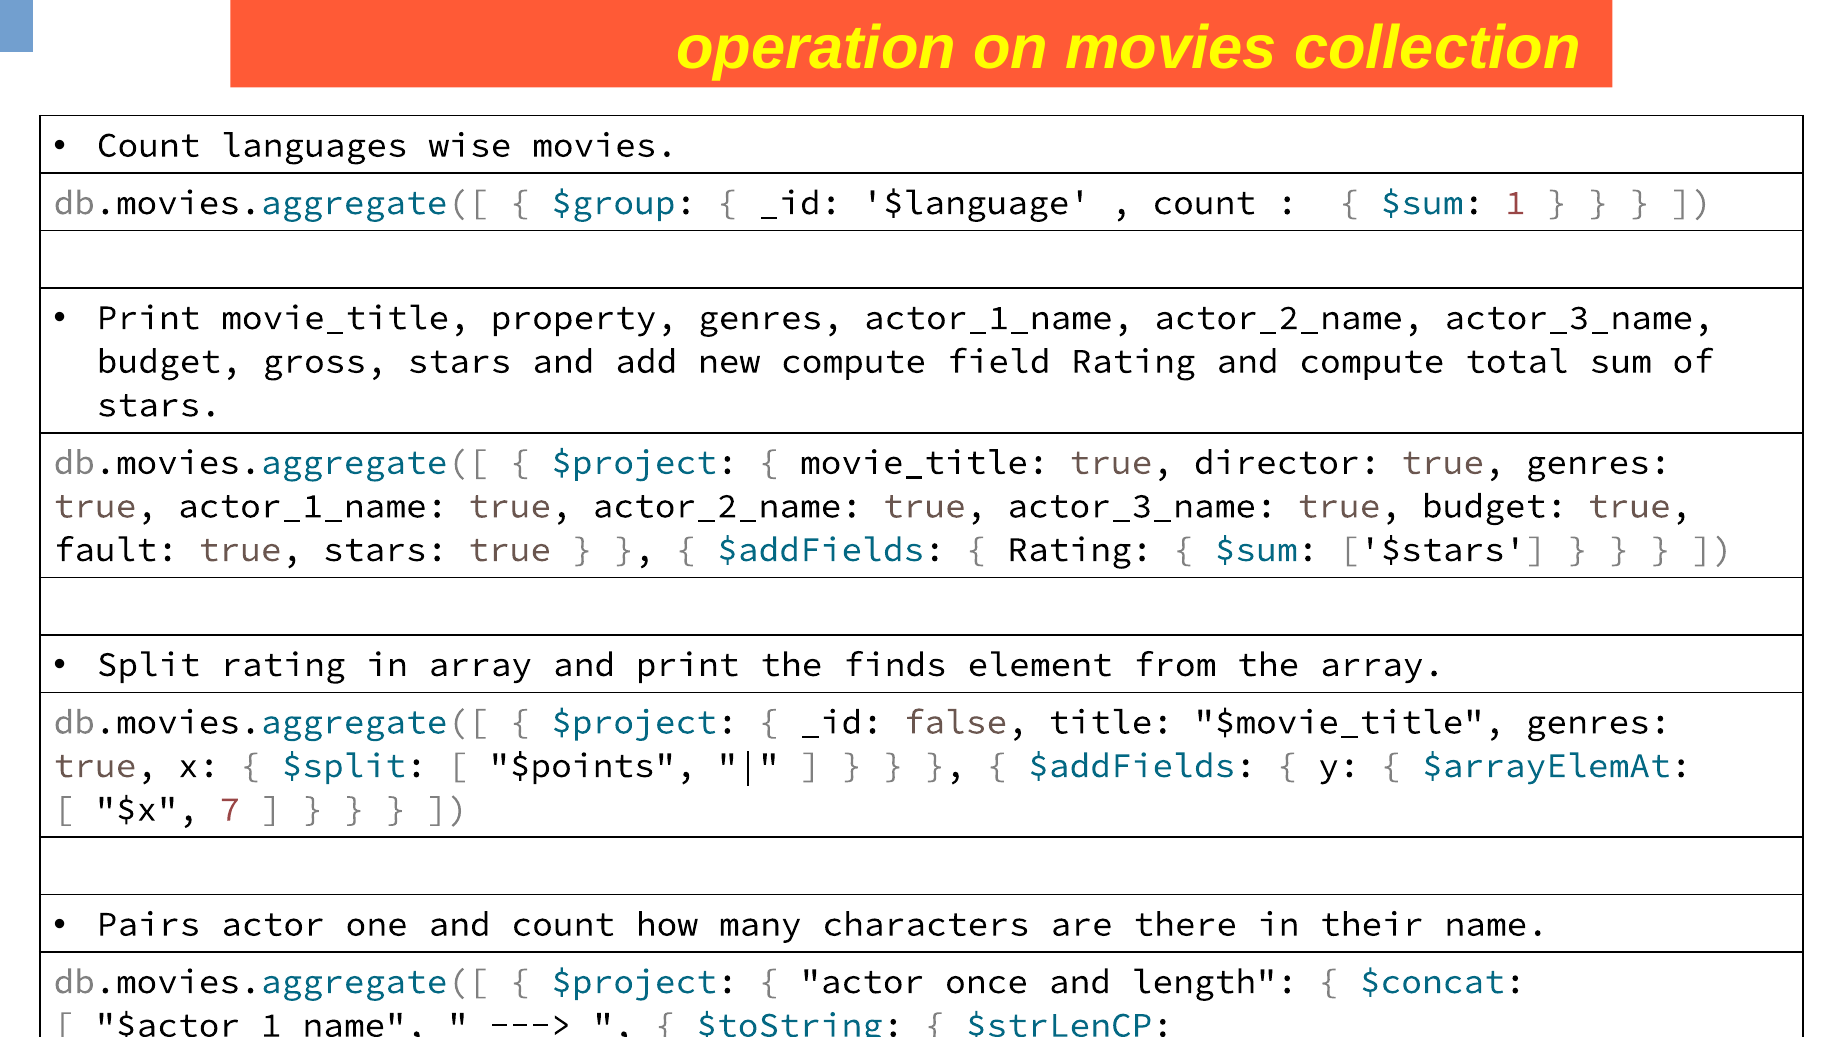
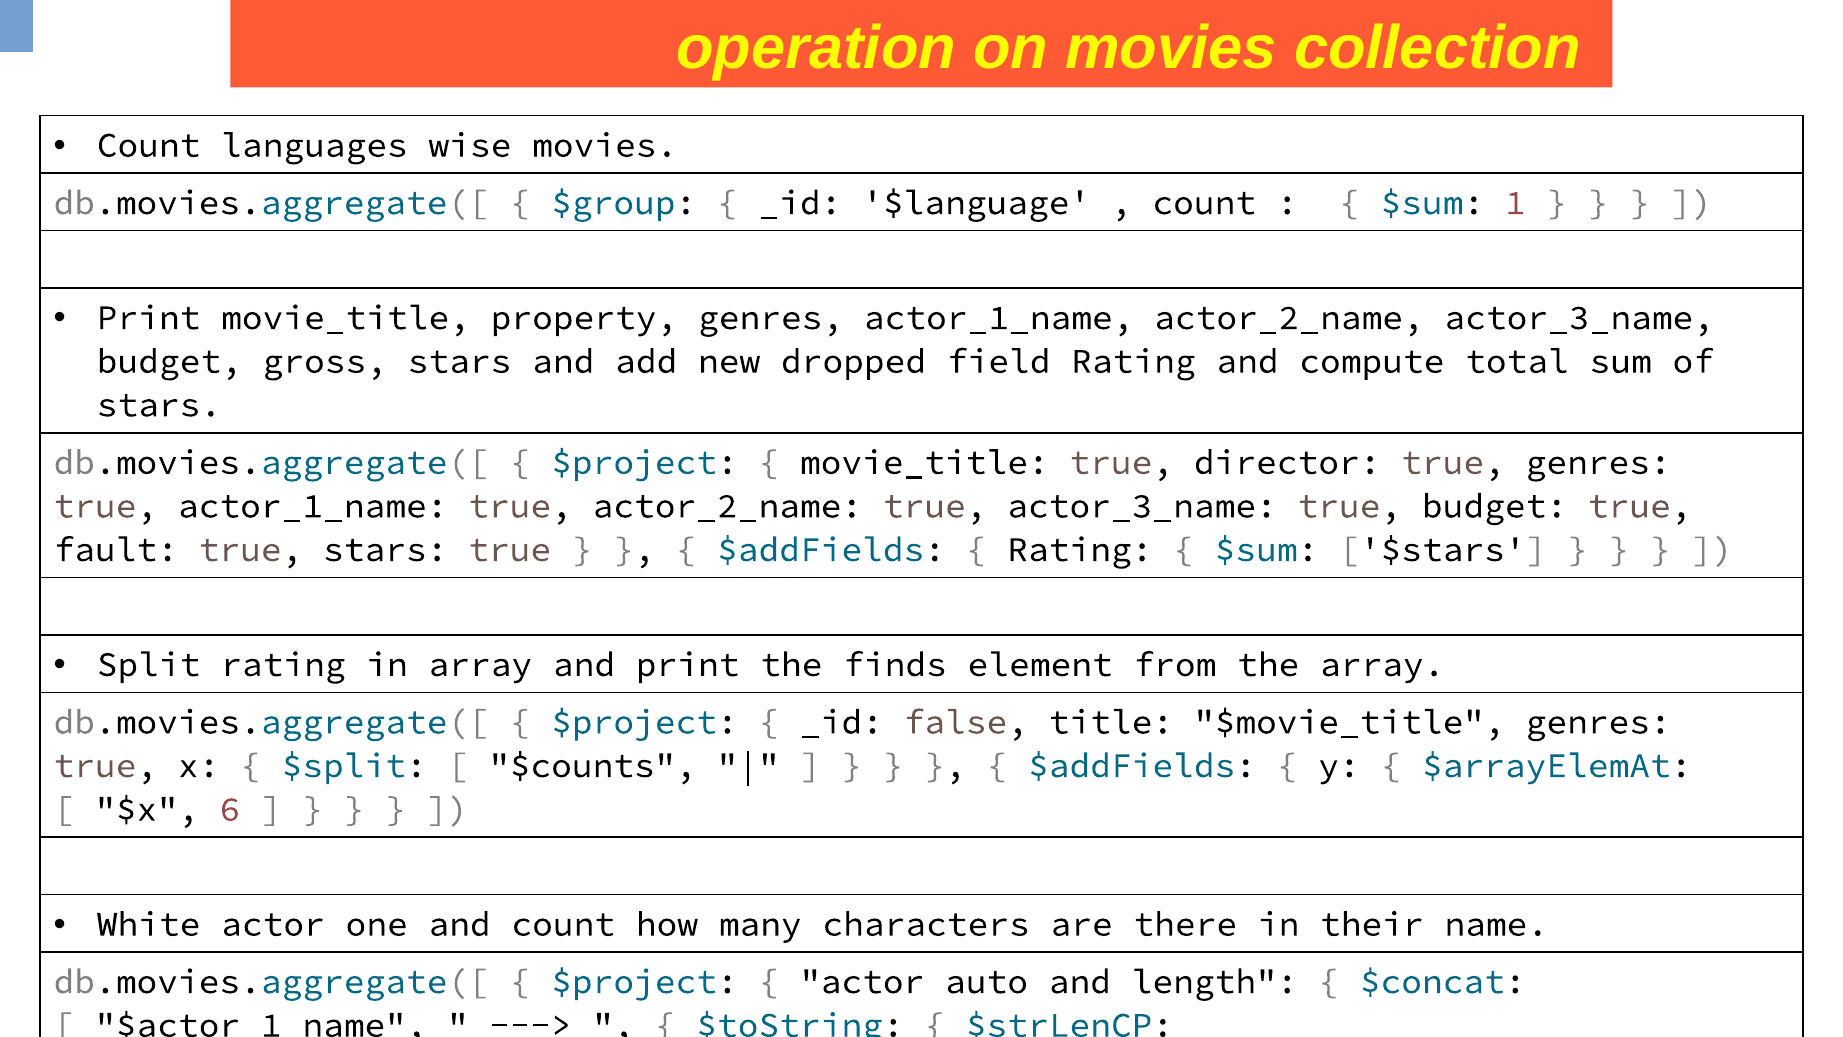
new compute: compute -> dropped (854, 361)
$points: $points -> $counts (593, 765)
7: 7 -> 6 (230, 809)
Pairs: Pairs -> White (149, 924)
once: once -> auto (987, 981)
